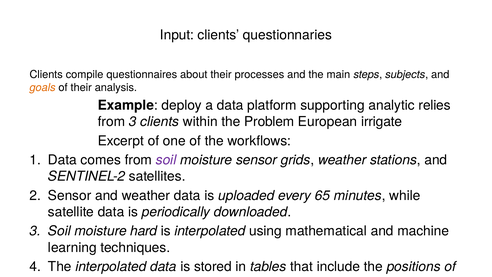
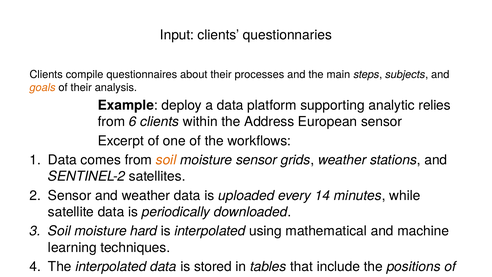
from 3: 3 -> 6 (133, 122)
Problem: Problem -> Address (269, 122)
European irrigate: irrigate -> sensor (382, 122)
soil colour: purple -> orange (166, 160)
65: 65 -> 14 (323, 195)
